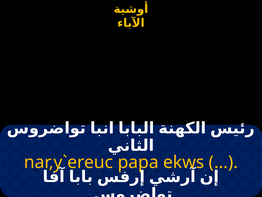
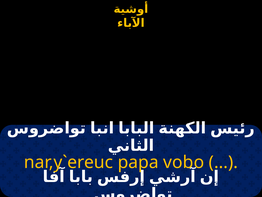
ekws: ekws -> vobo (184, 162)
